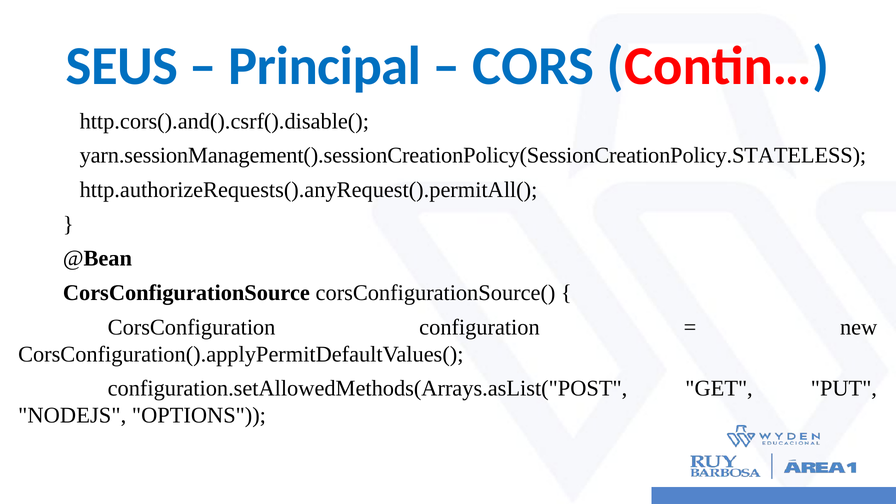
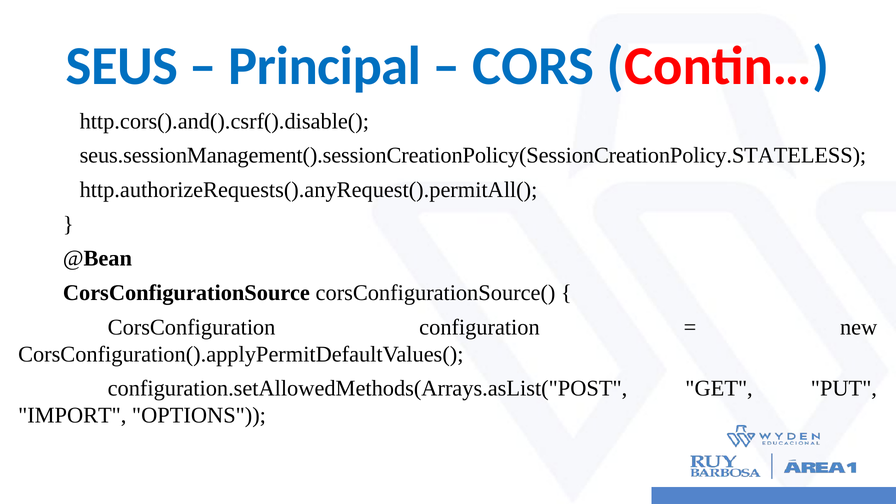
yarn.sessionManagement().sessionCreationPolicy(SessionCreationPolicy.STATELESS: yarn.sessionManagement().sessionCreationPolicy(SessionCreationPolicy.STATELESS -> seus.sessionManagement().sessionCreationPolicy(SessionCreationPolicy.STATELESS (473, 155)
NODEJS: NODEJS -> IMPORT (72, 415)
